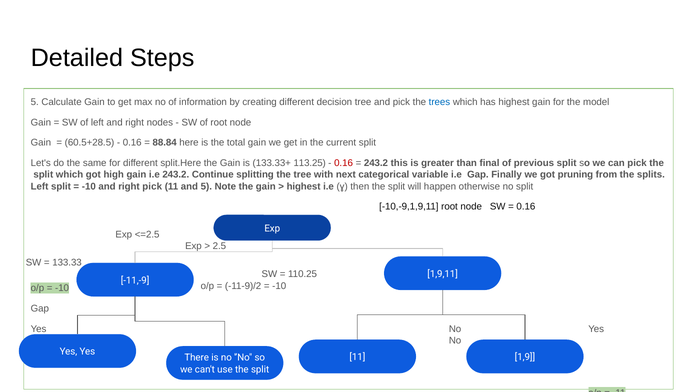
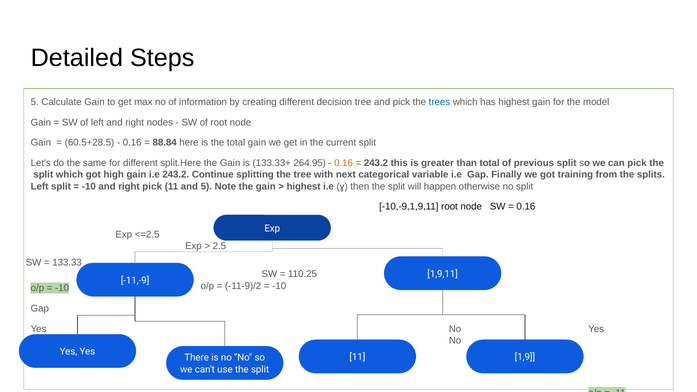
113.25: 113.25 -> 264.95 (310, 163)
0.16 colour: red -> orange (344, 163)
than final: final -> total (490, 163)
pruning: pruning -> training (575, 175)
